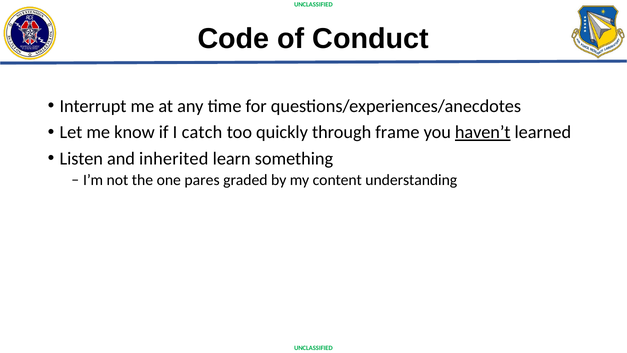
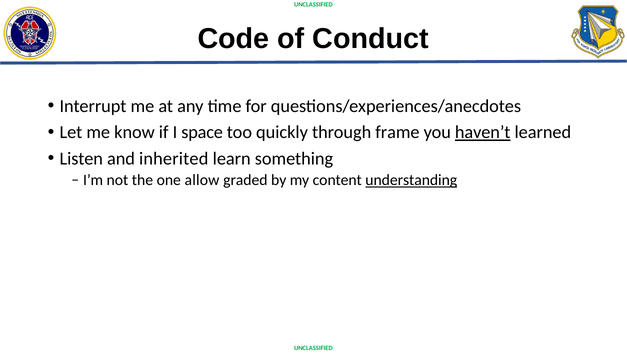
catch: catch -> space (202, 132)
pares: pares -> allow (202, 180)
understanding underline: none -> present (411, 180)
